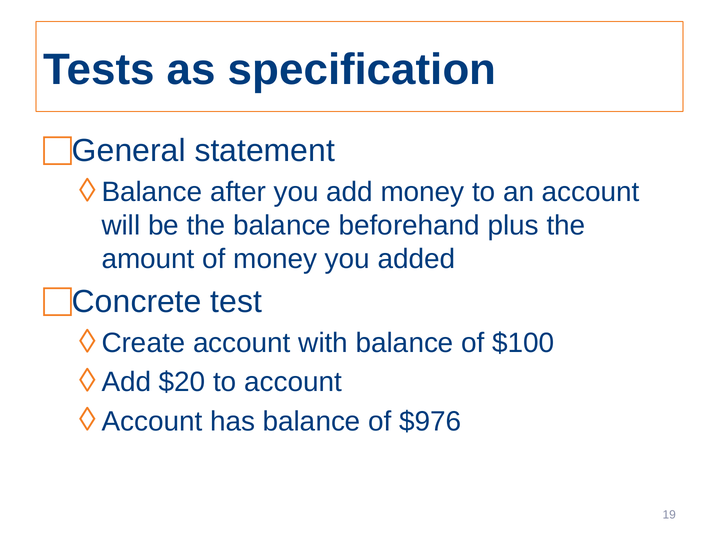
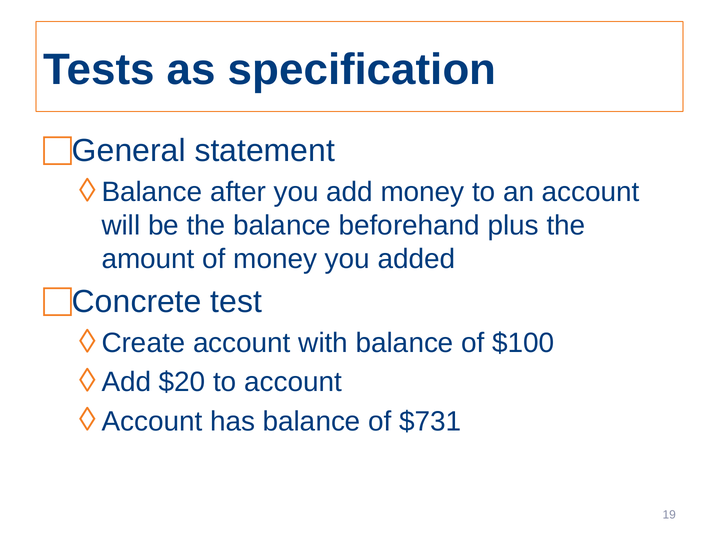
$976: $976 -> $731 (430, 422)
